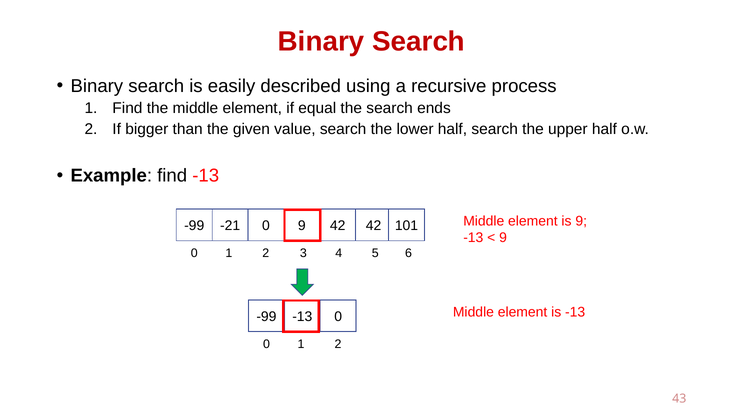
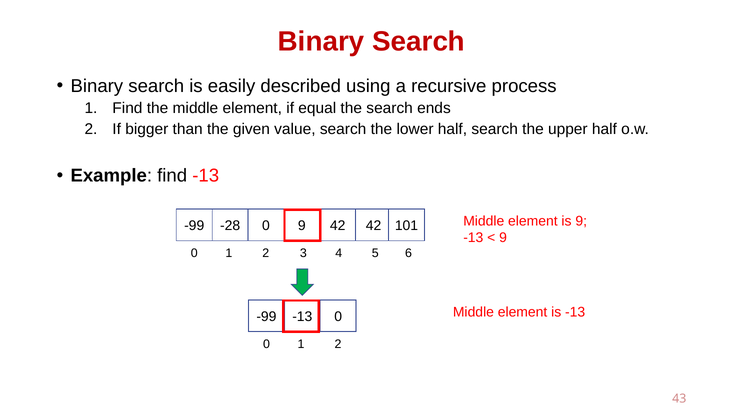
-21: -21 -> -28 (230, 226)
